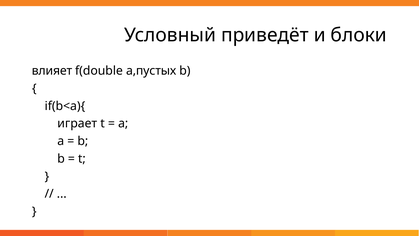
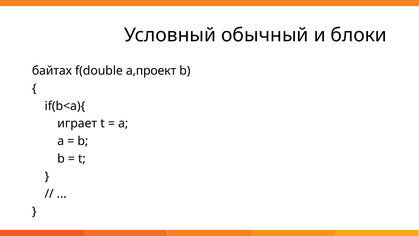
приведёт: приведёт -> обычный (265, 35)
влияет: влияет -> байтах (52, 71)
a,пустых: a,пустых -> a,проект (151, 71)
